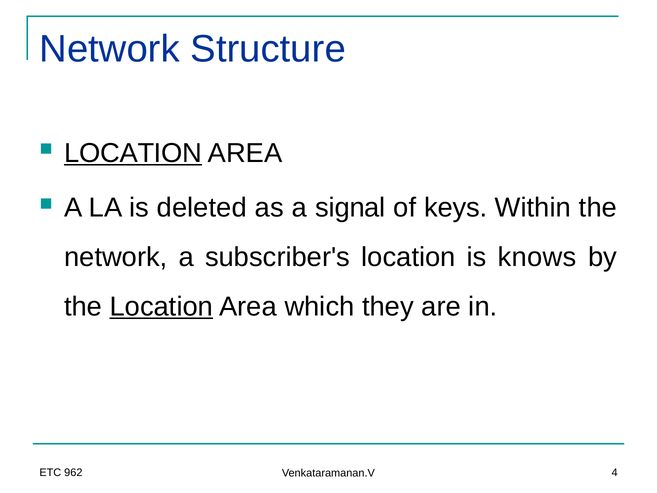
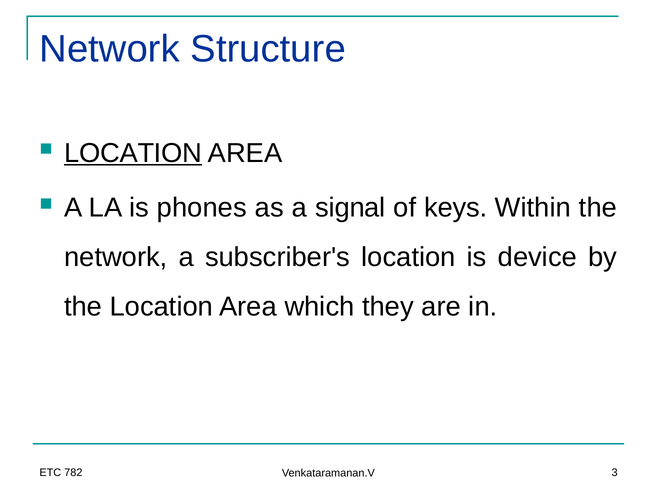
deleted: deleted -> phones (202, 208)
knows: knows -> device (537, 257)
Location underline: present -> none (161, 306)
962: 962 -> 782 (73, 472)
4: 4 -> 3 (615, 472)
